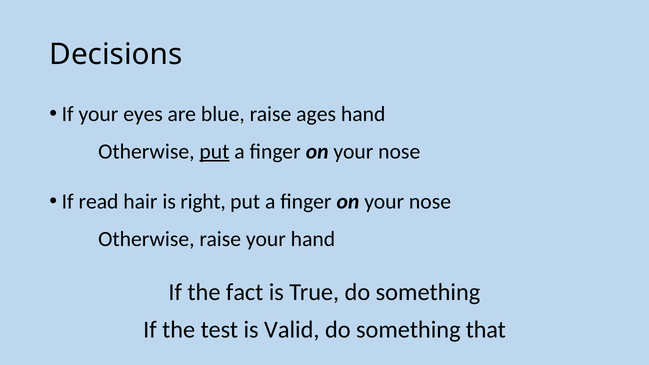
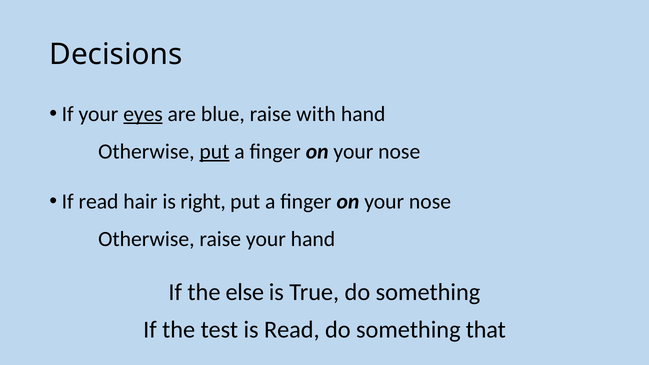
eyes underline: none -> present (143, 114)
ages: ages -> with (316, 114)
fact: fact -> else (245, 292)
is Valid: Valid -> Read (292, 330)
